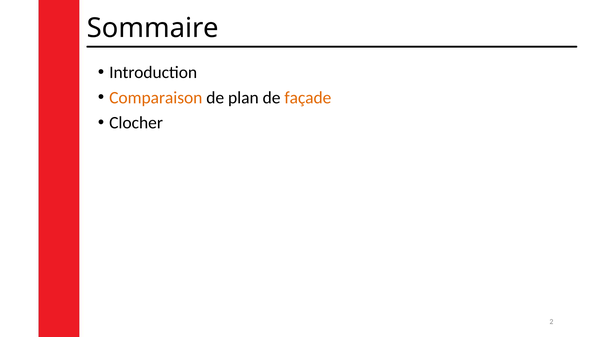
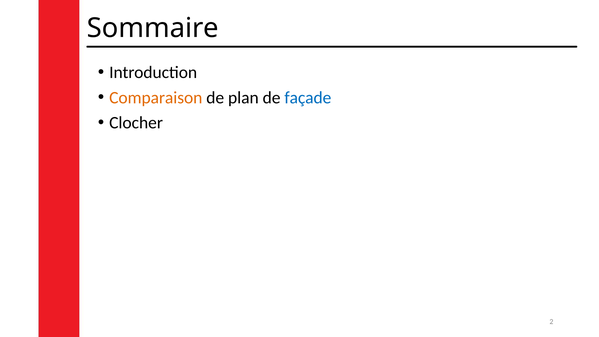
façade colour: orange -> blue (308, 98)
